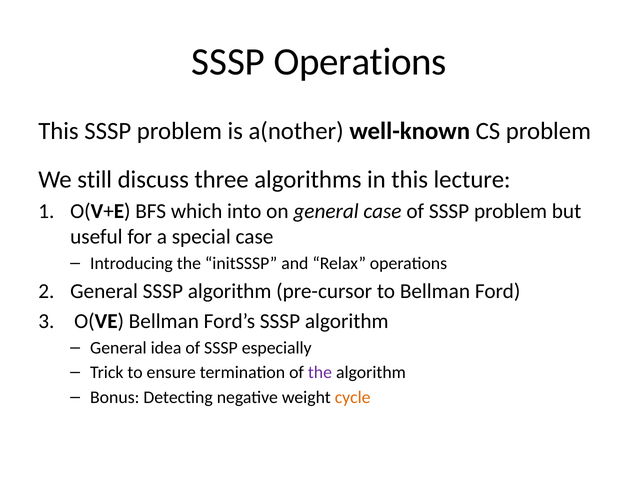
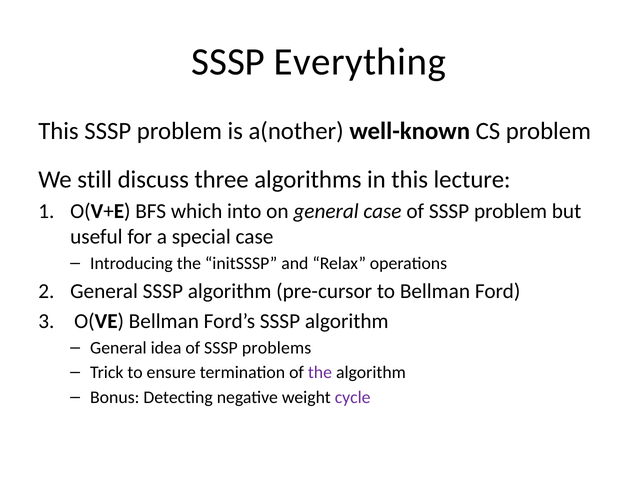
SSSP Operations: Operations -> Everything (360, 62)
especially: especially -> problems (277, 348)
cycle colour: orange -> purple (353, 398)
